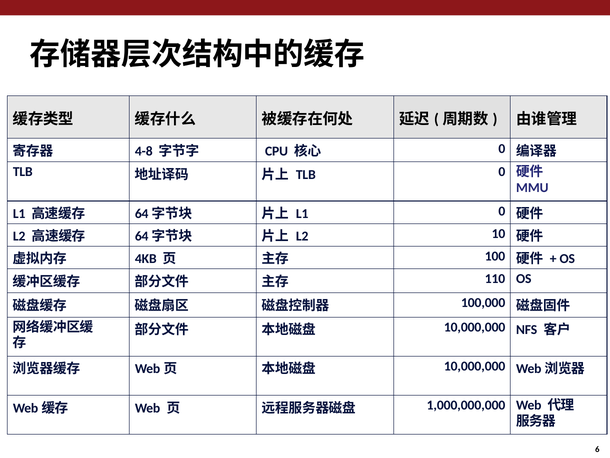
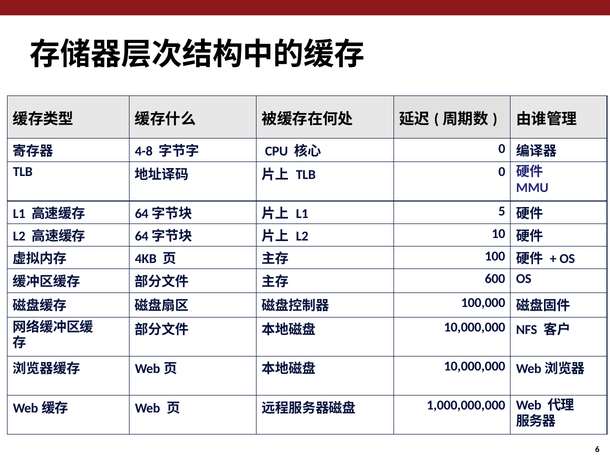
L1 0: 0 -> 5 (502, 211)
110: 110 -> 600 (495, 279)
